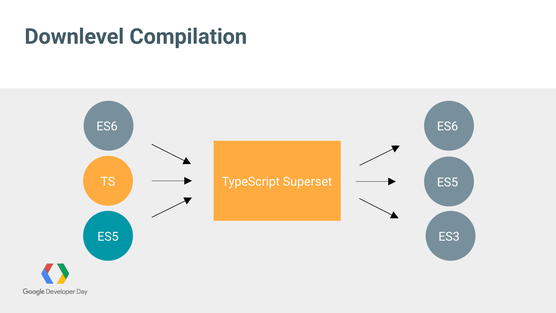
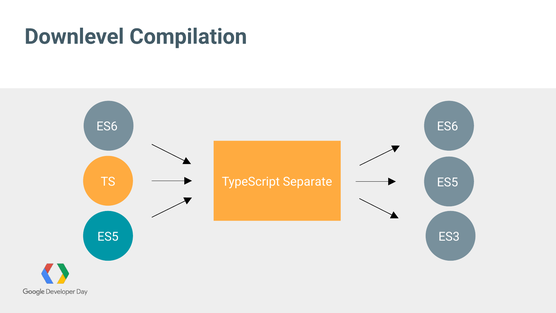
Superset: Superset -> Separate (308, 182)
